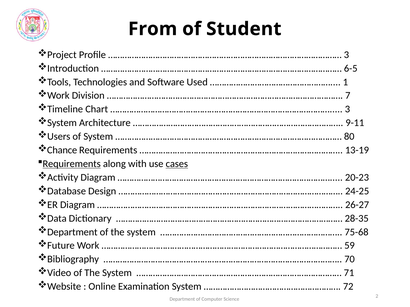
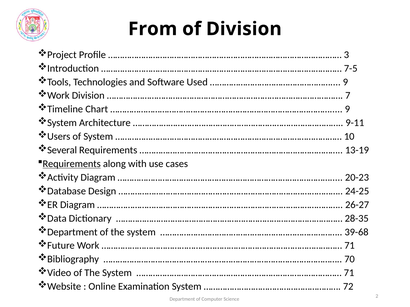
of Student: Student -> Division (244, 29)
6-5: 6-5 -> 7-5 (351, 68)
1: 1 -> 9 (345, 82)
3: 3 -> 9 (347, 109)
80: 80 -> 10 (349, 137)
Chance: Chance -> Several (62, 150)
cases underline: present -> none (177, 164)
75-68: 75-68 -> 39-68 (357, 232)
59: 59 -> 71 (350, 246)
